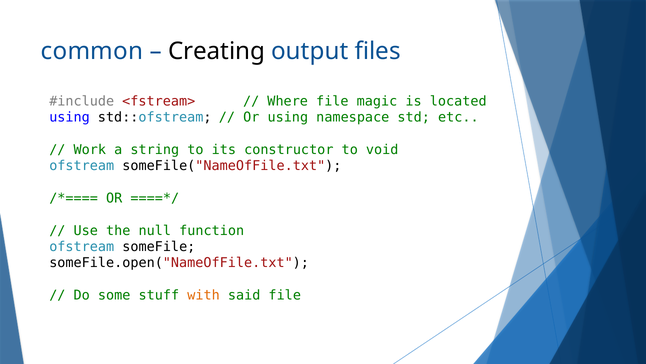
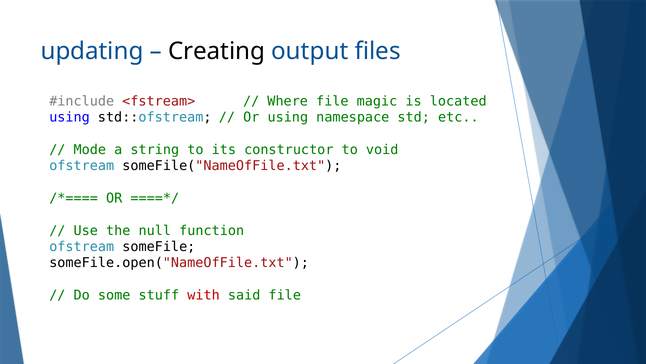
common: common -> updating (92, 51)
Work: Work -> Mode (90, 149)
with colour: orange -> red (204, 295)
